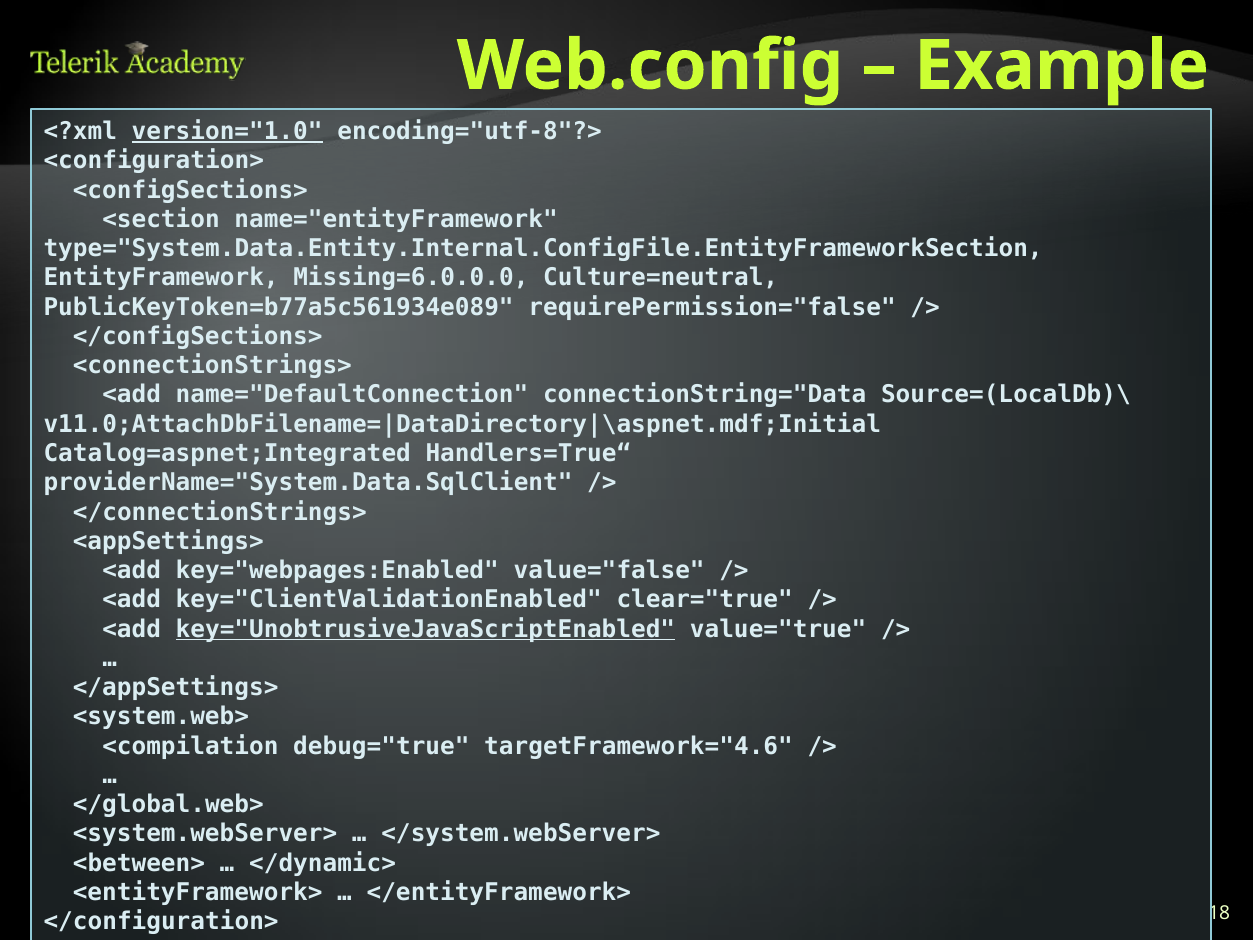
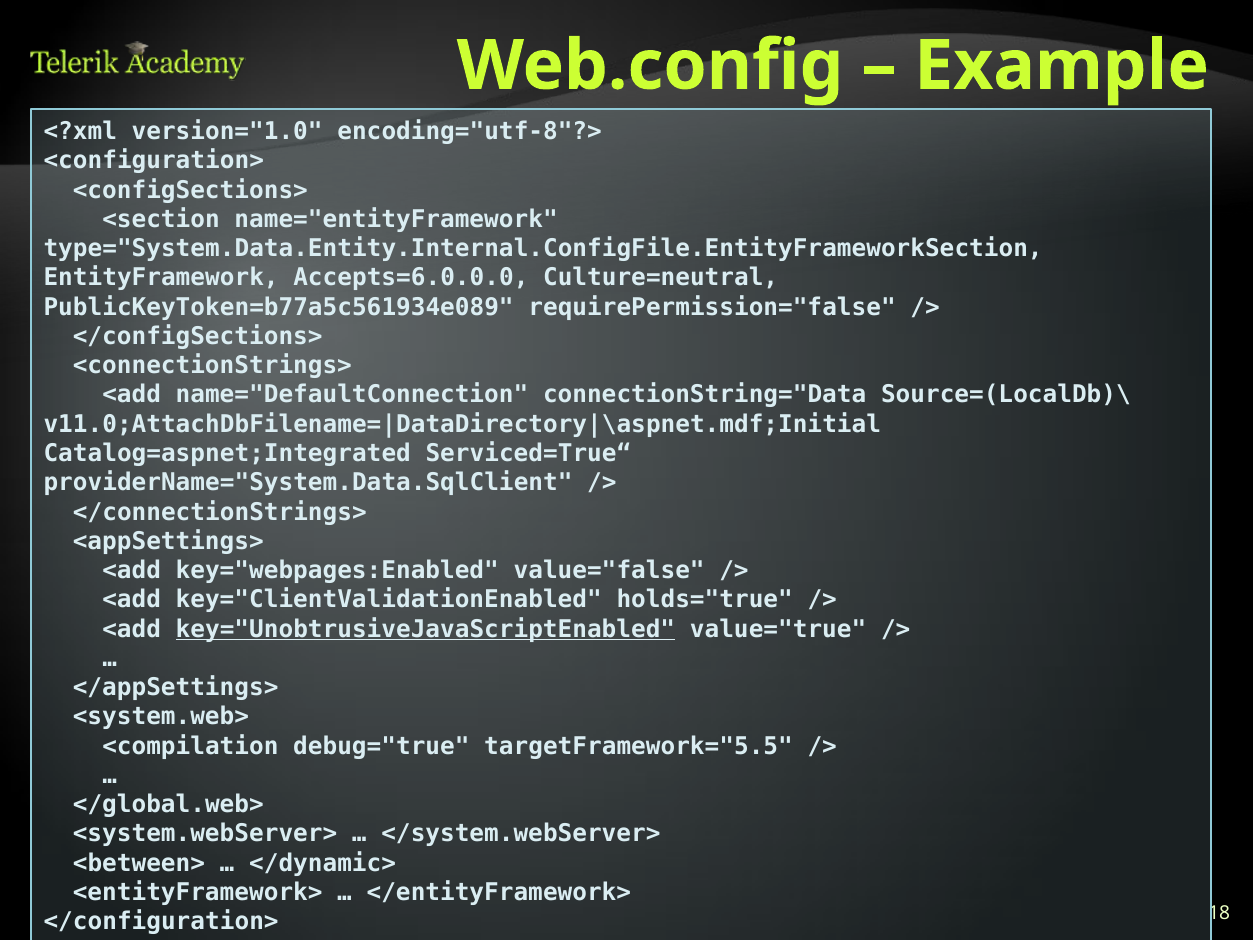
version="1.0 underline: present -> none (227, 132)
Missing=6.0.0.0: Missing=6.0.0.0 -> Accepts=6.0.0.0 (411, 278)
Handlers=True“: Handlers=True“ -> Serviced=True“ (528, 453)
clear="true: clear="true -> holds="true (705, 600)
targetFramework="4.6: targetFramework="4.6 -> targetFramework="5.5 (639, 746)
